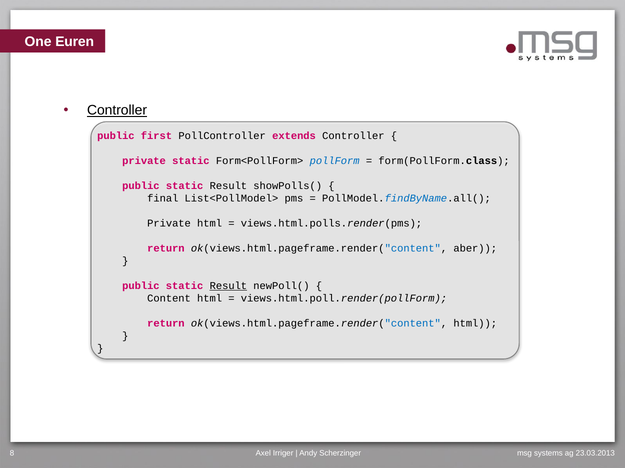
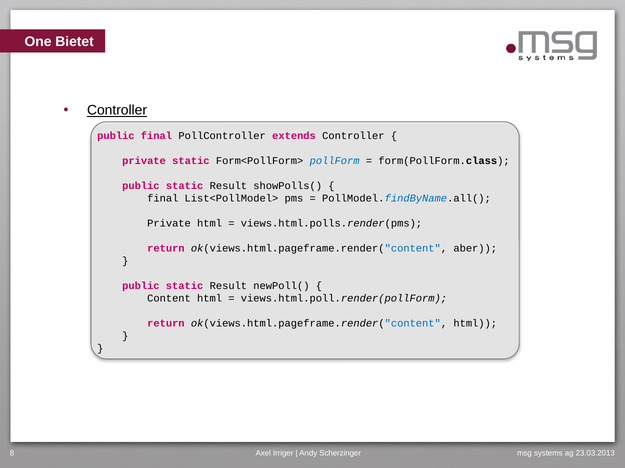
Euren: Euren -> Bietet (75, 42)
public first: first -> final (156, 136)
Result underline: present -> none (228, 286)
